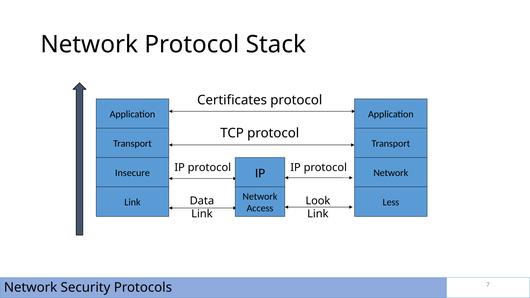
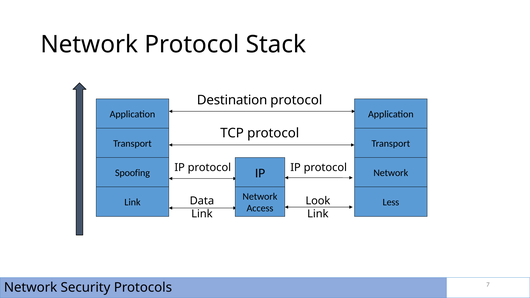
Certificates: Certificates -> Destination (232, 100)
Insecure: Insecure -> Spoofing (133, 173)
